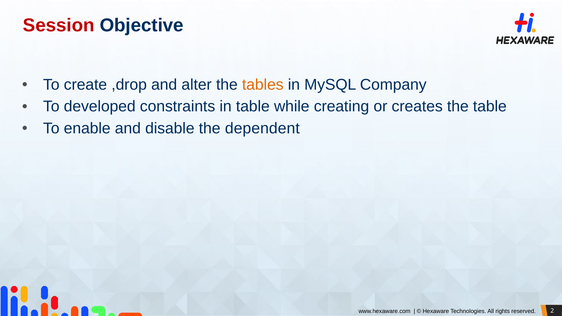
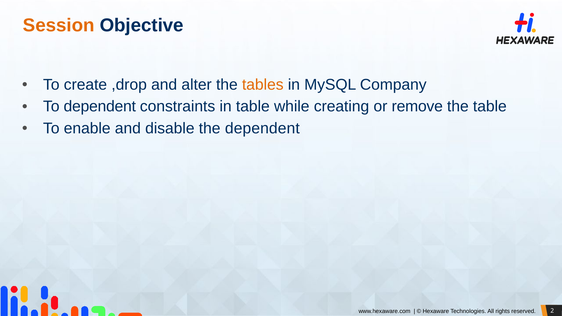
Session colour: red -> orange (59, 25)
To developed: developed -> dependent (100, 107)
creates: creates -> remove (417, 107)
